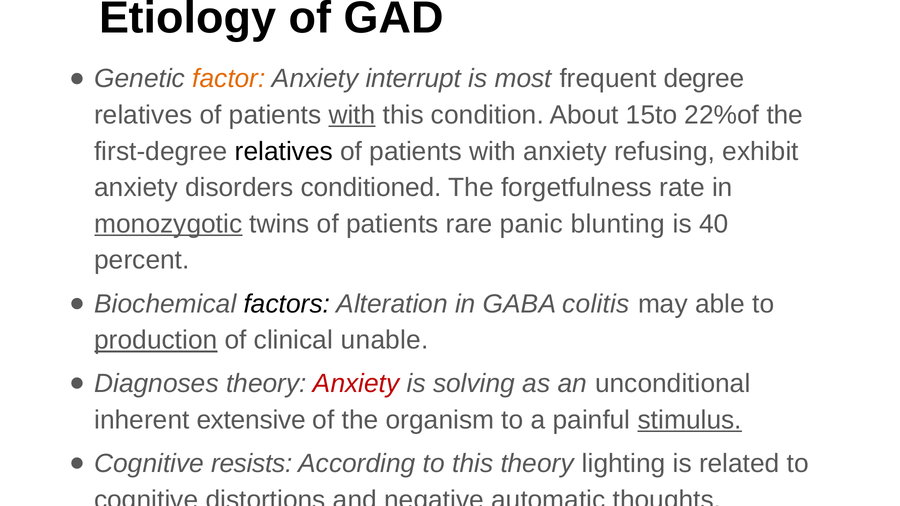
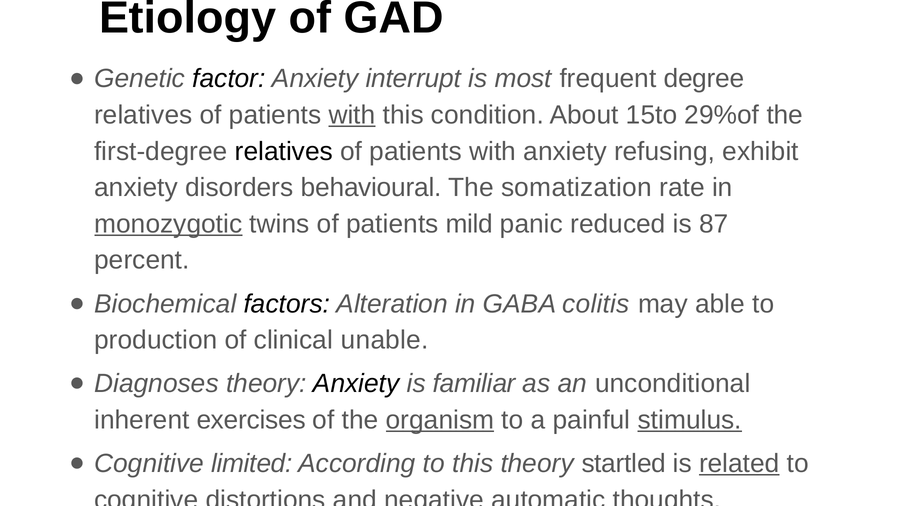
factor colour: orange -> black (229, 79)
22%of: 22%of -> 29%of (722, 115)
conditioned: conditioned -> behavioural (371, 188)
forgetfulness: forgetfulness -> somatization (576, 188)
rare: rare -> mild (469, 224)
blunting: blunting -> reduced (618, 224)
40: 40 -> 87 (714, 224)
production underline: present -> none (156, 340)
Anxiety colour: red -> black (356, 384)
solving: solving -> familiar (474, 384)
extensive: extensive -> exercises (251, 420)
organism underline: none -> present (440, 420)
resists: resists -> limited (252, 464)
lighting: lighting -> startled (624, 464)
related underline: none -> present (739, 464)
